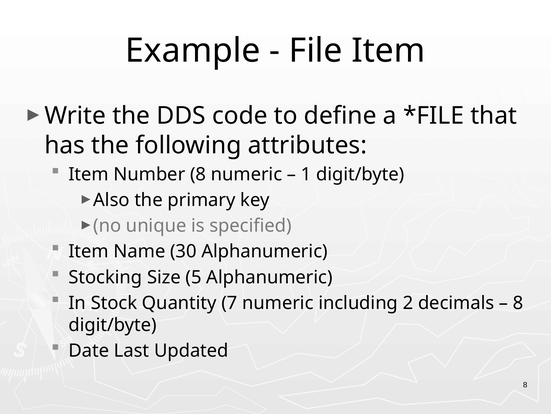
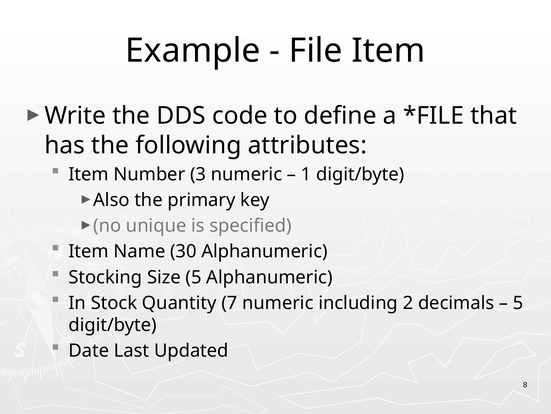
Number 8: 8 -> 3 (198, 174)
8: 8 -> 5 (518, 302)
